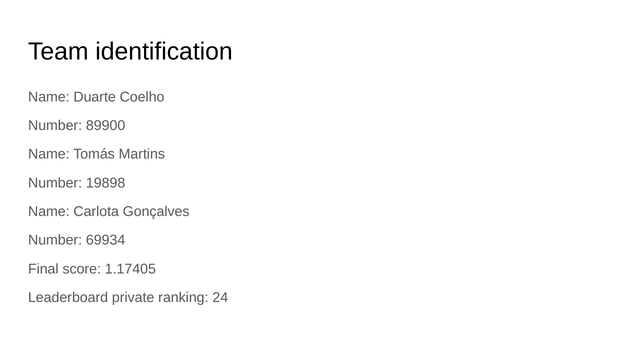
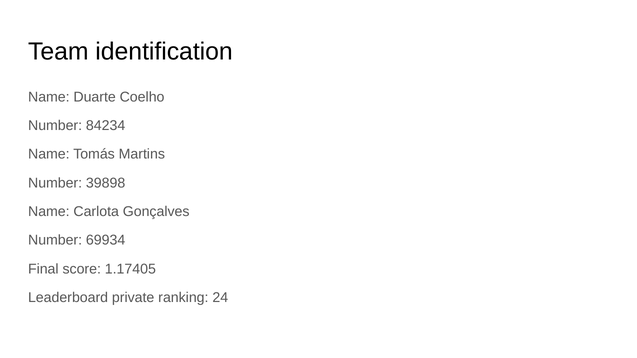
89900: 89900 -> 84234 (106, 126)
19898: 19898 -> 39898 (106, 183)
